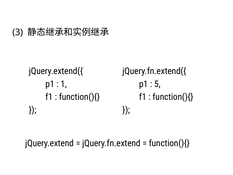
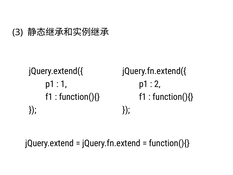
5: 5 -> 2 (157, 84)
